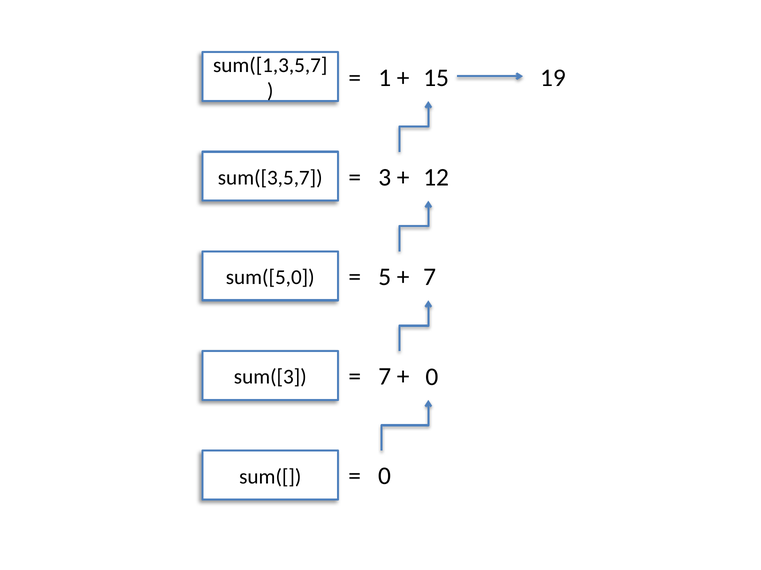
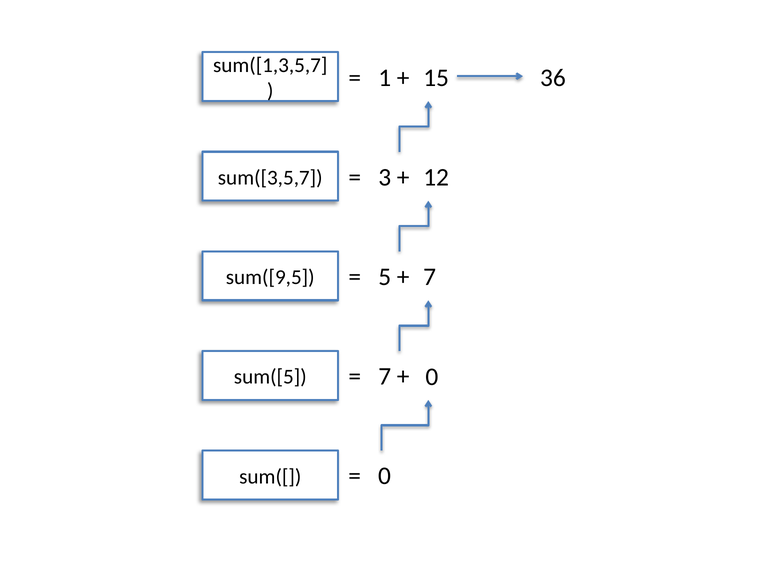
19: 19 -> 36 (553, 78)
sum([5,0: sum([5,0 -> sum([9,5 (270, 278)
sum([3: sum([3 -> sum([5 (270, 377)
